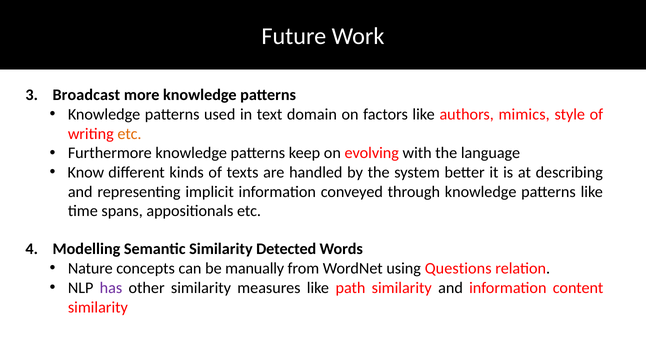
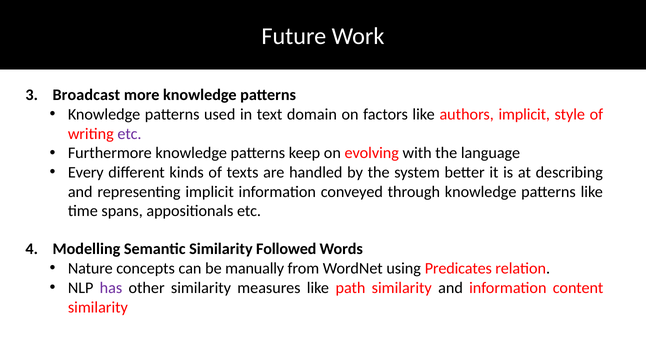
authors mimics: mimics -> implicit (524, 114)
etc colour: orange -> purple (130, 134)
Know: Know -> Every (86, 173)
Detected: Detected -> Followed (286, 249)
Questions: Questions -> Predicates (458, 269)
